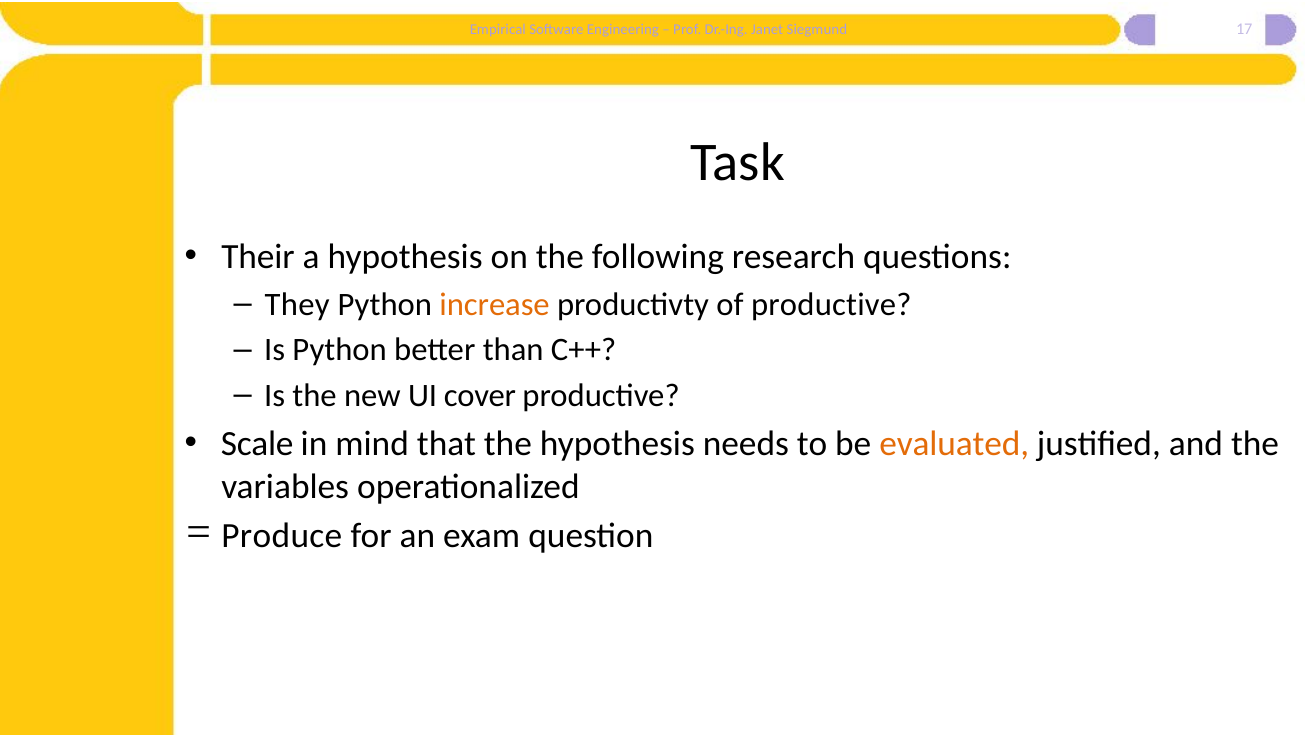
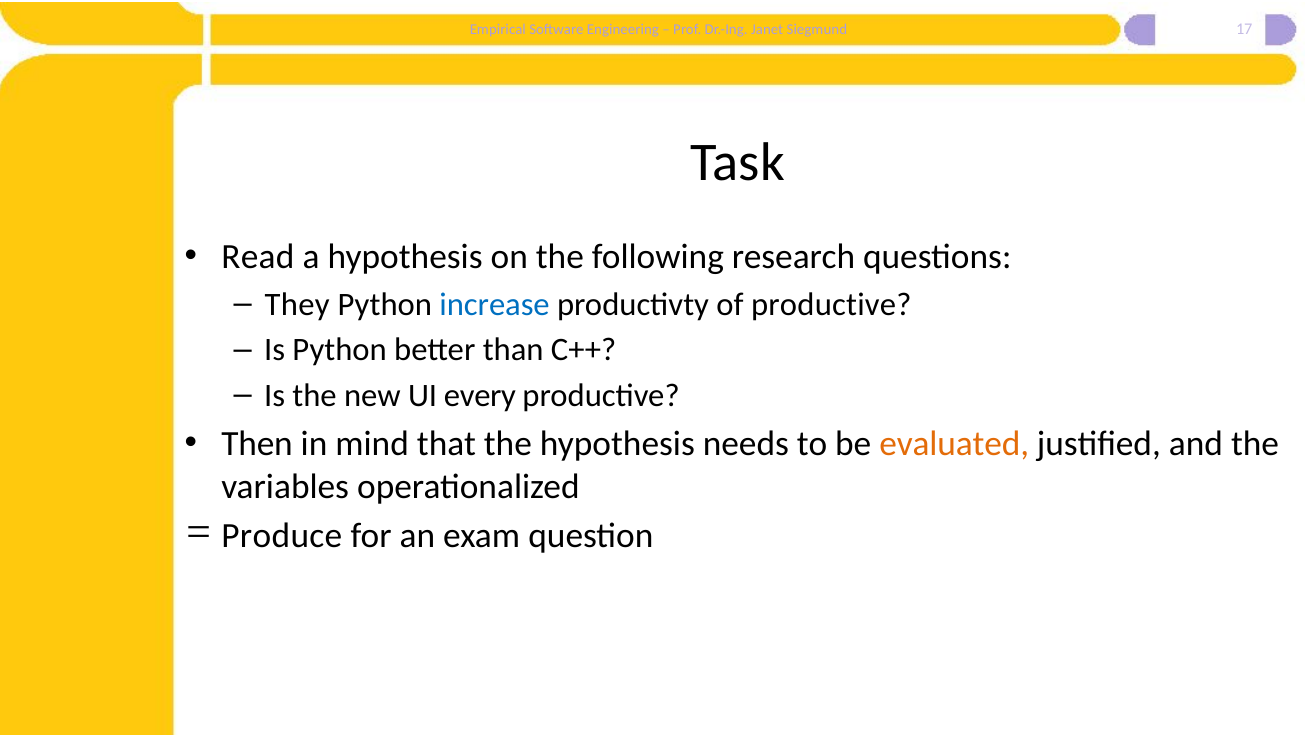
Their: Their -> Read (258, 257)
increase colour: orange -> blue (495, 304)
cover: cover -> every (480, 396)
Scale: Scale -> Then (257, 444)
